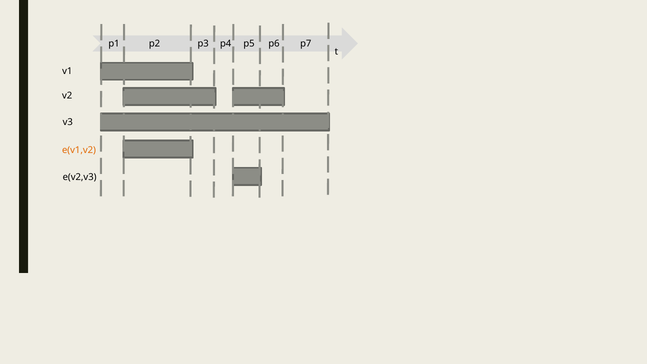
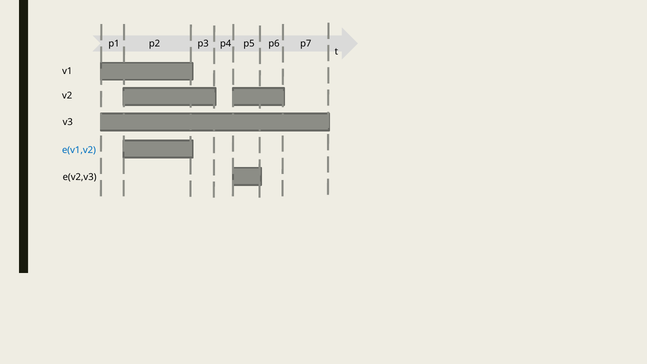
e(v1,v2 colour: orange -> blue (79, 150)
